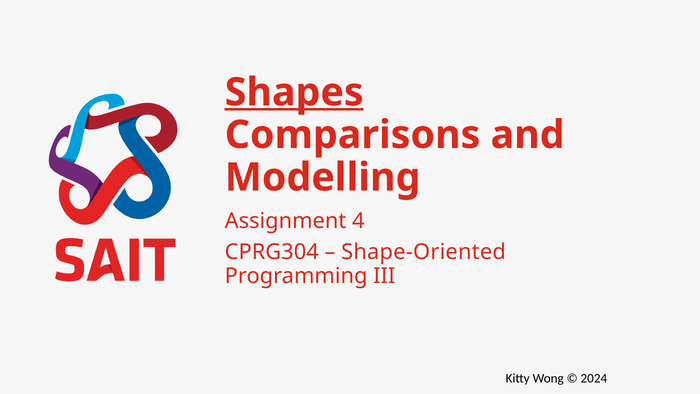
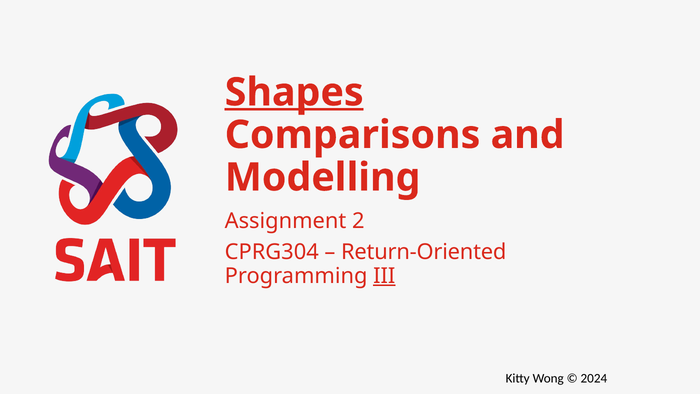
4: 4 -> 2 (358, 221)
Shape-Oriented: Shape-Oriented -> Return-Oriented (424, 252)
III underline: none -> present (384, 276)
